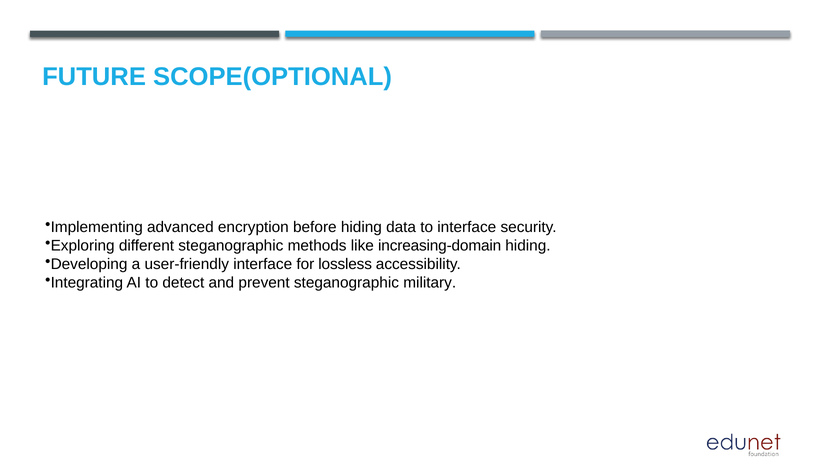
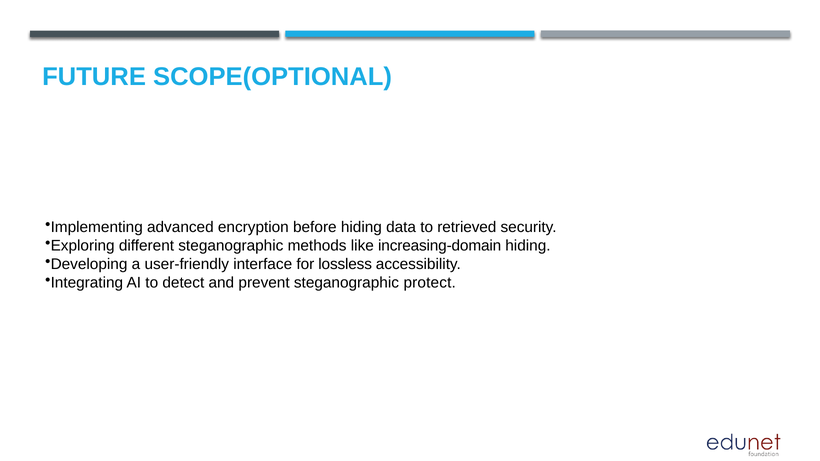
to interface: interface -> retrieved (467, 227)
military: military -> protect (430, 283)
